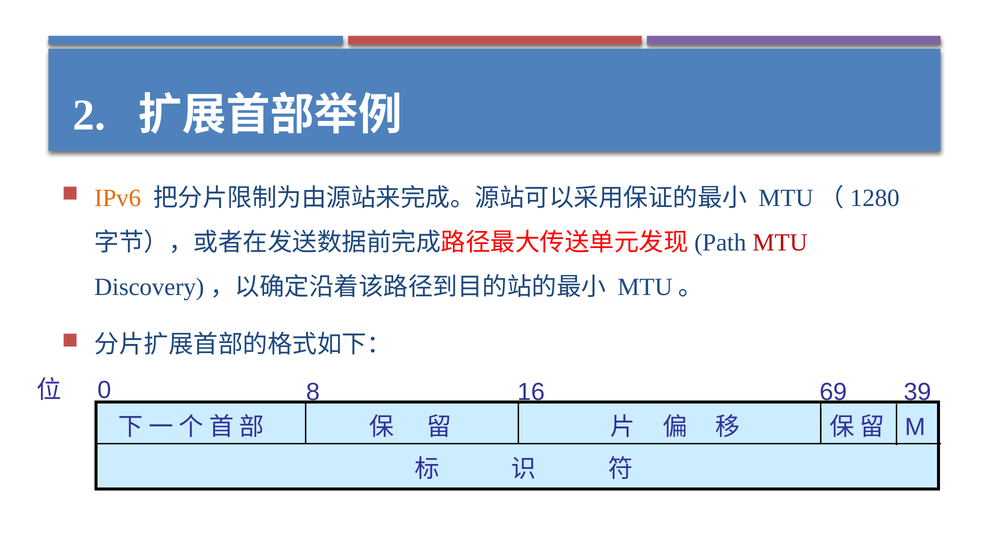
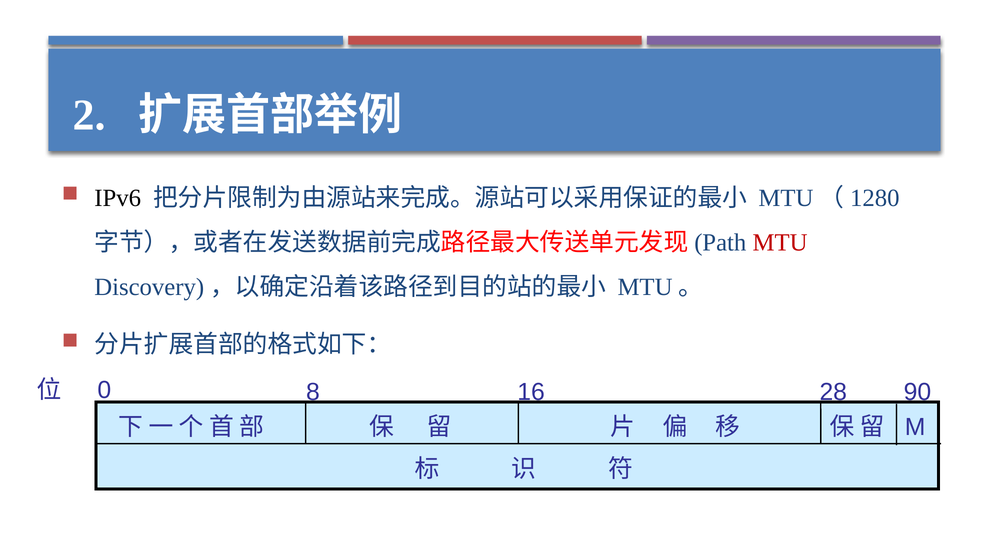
IPv6 colour: orange -> black (118, 198)
69: 69 -> 28 (833, 392)
39: 39 -> 90 (917, 392)
